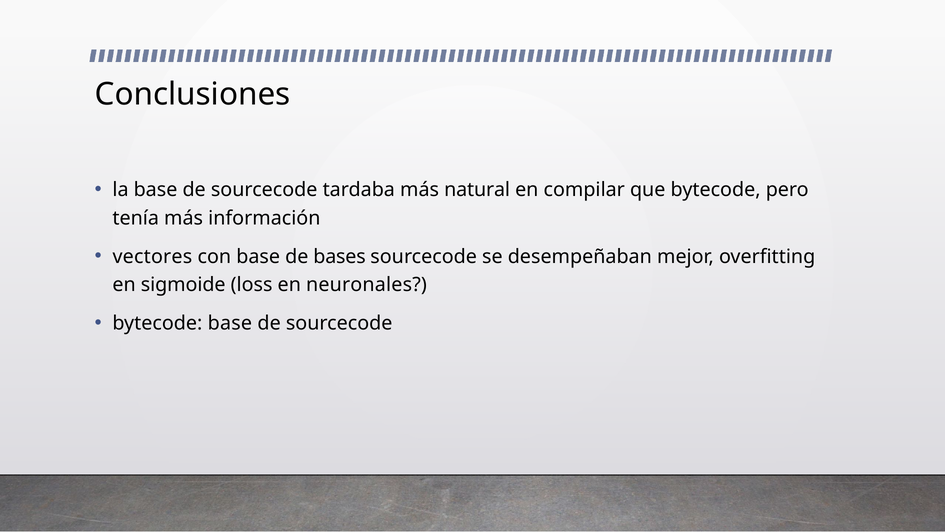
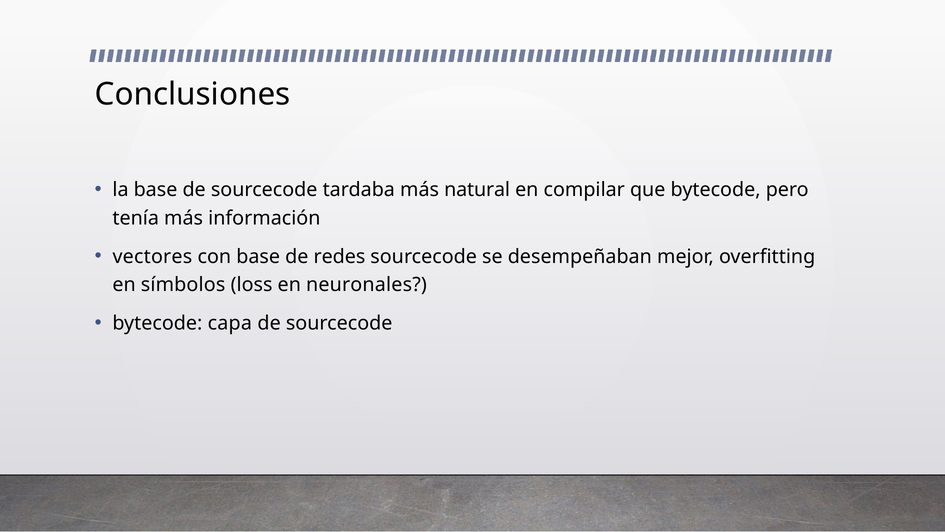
bases: bases -> redes (339, 256)
sigmoide: sigmoide -> símbolos (183, 285)
bytecode base: base -> capa (230, 323)
